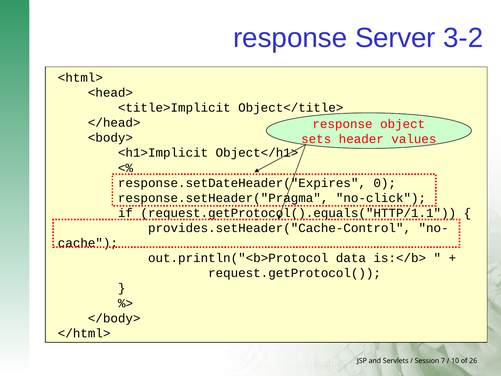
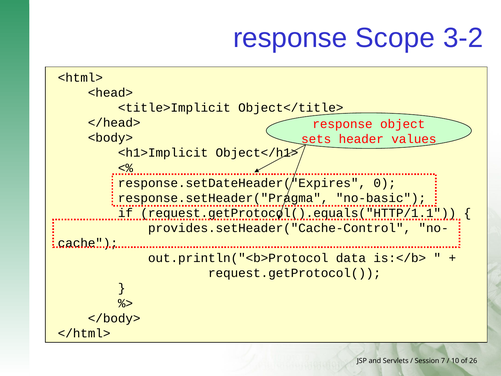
Server: Server -> Scope (395, 38)
no-click: no-click -> no-basic (381, 198)
